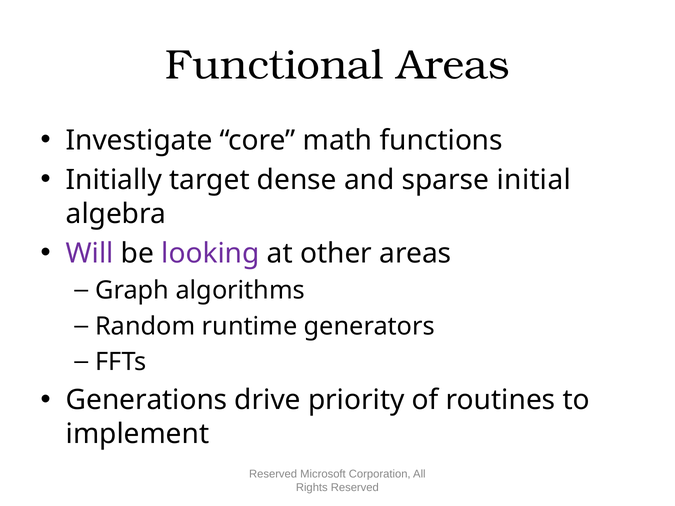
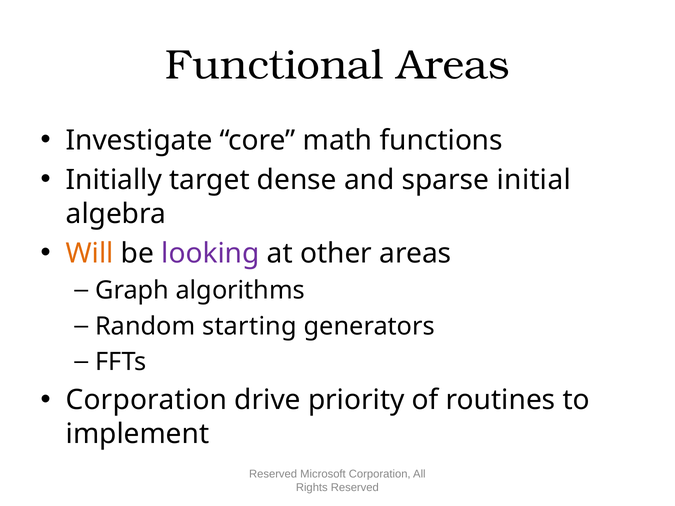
Will colour: purple -> orange (90, 254)
runtime: runtime -> starting (250, 326)
Generations: Generations -> Corporation (146, 400)
